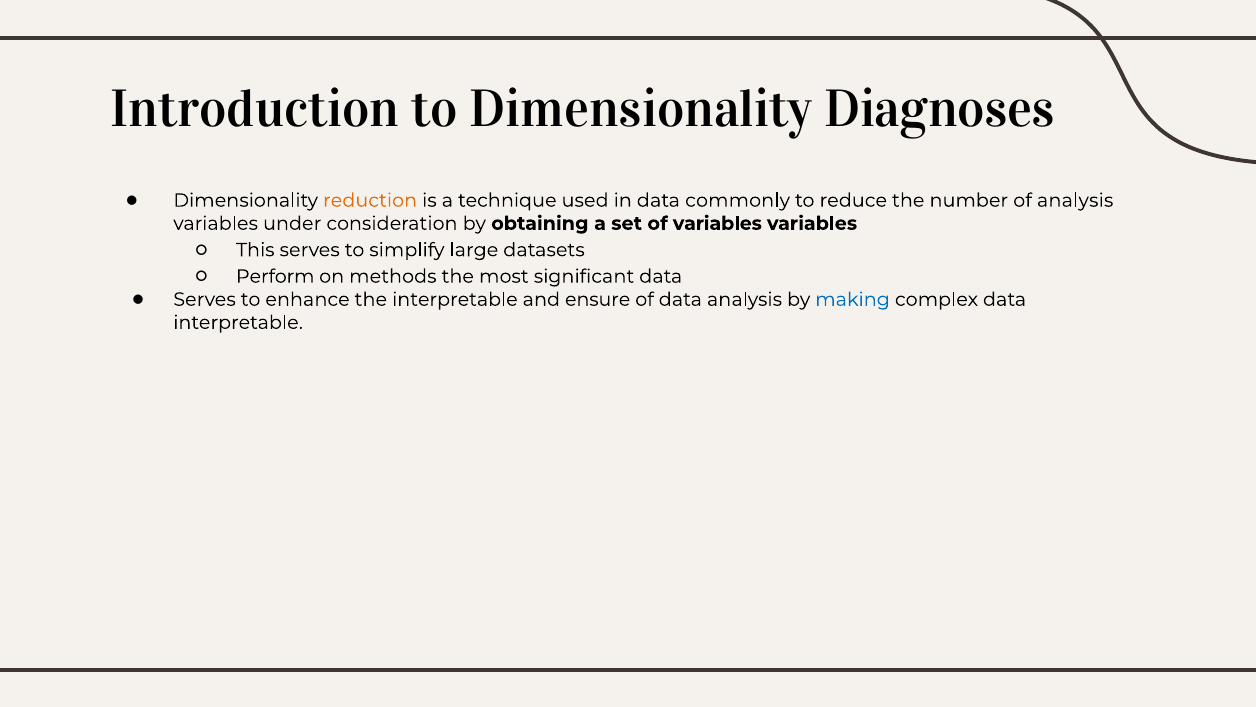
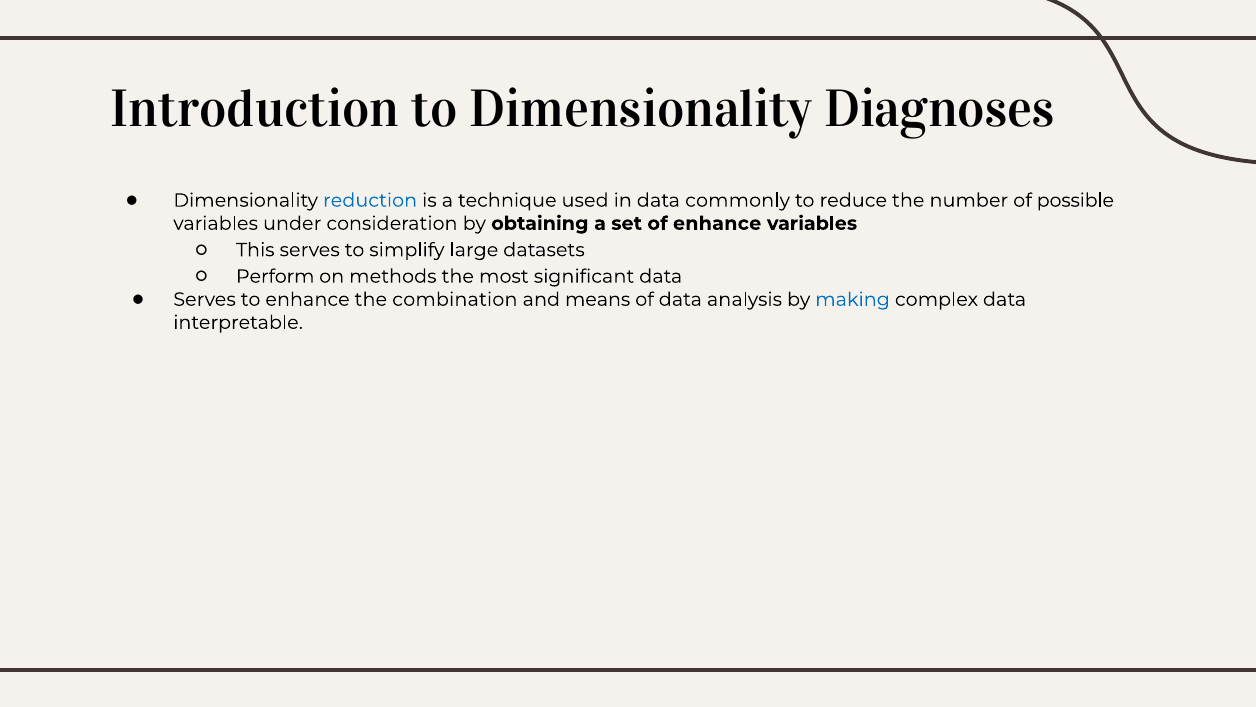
reduction colour: orange -> blue (370, 200)
of analysis: analysis -> possible (1075, 200)
of variables: variables -> enhance (717, 223)
the interpretable: interpretable -> combination (455, 299)
ensure: ensure -> means (598, 299)
